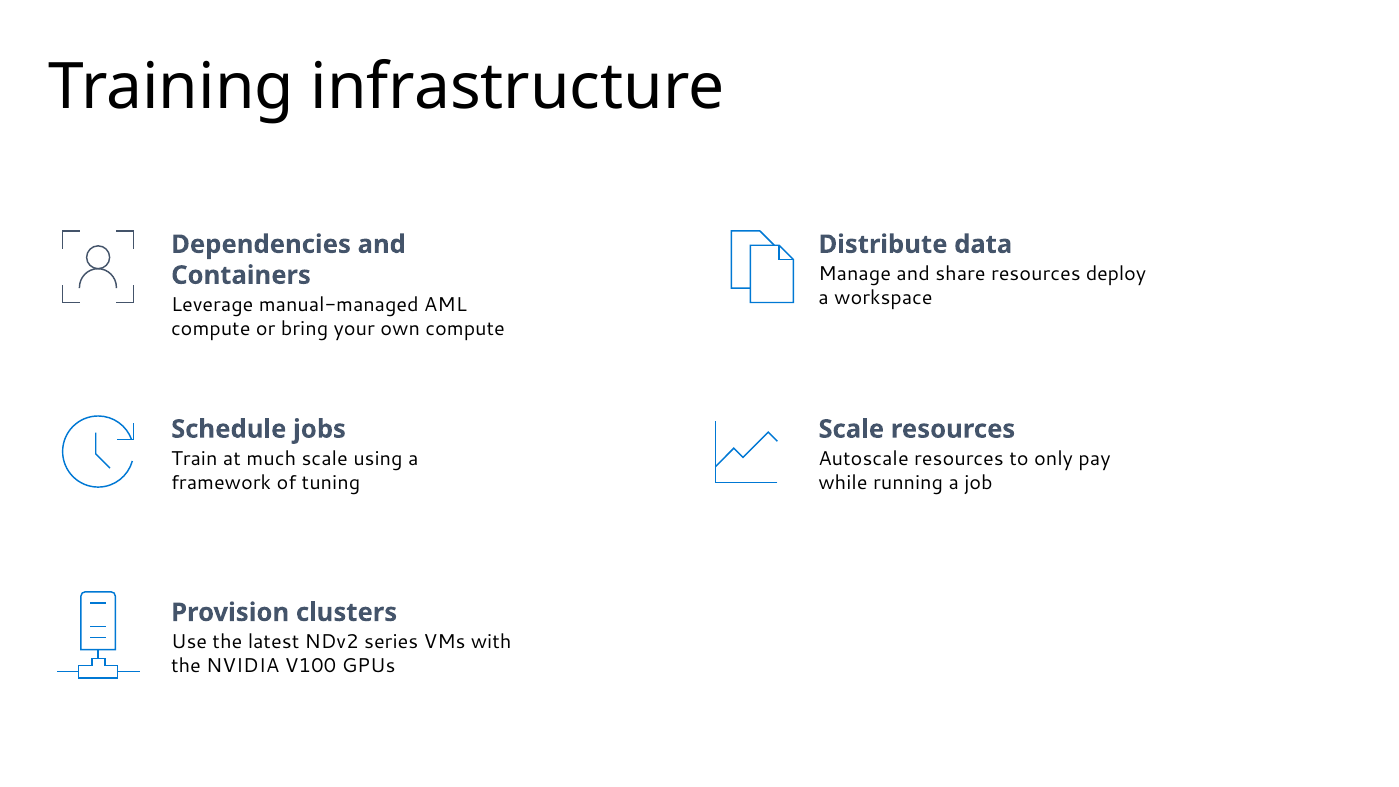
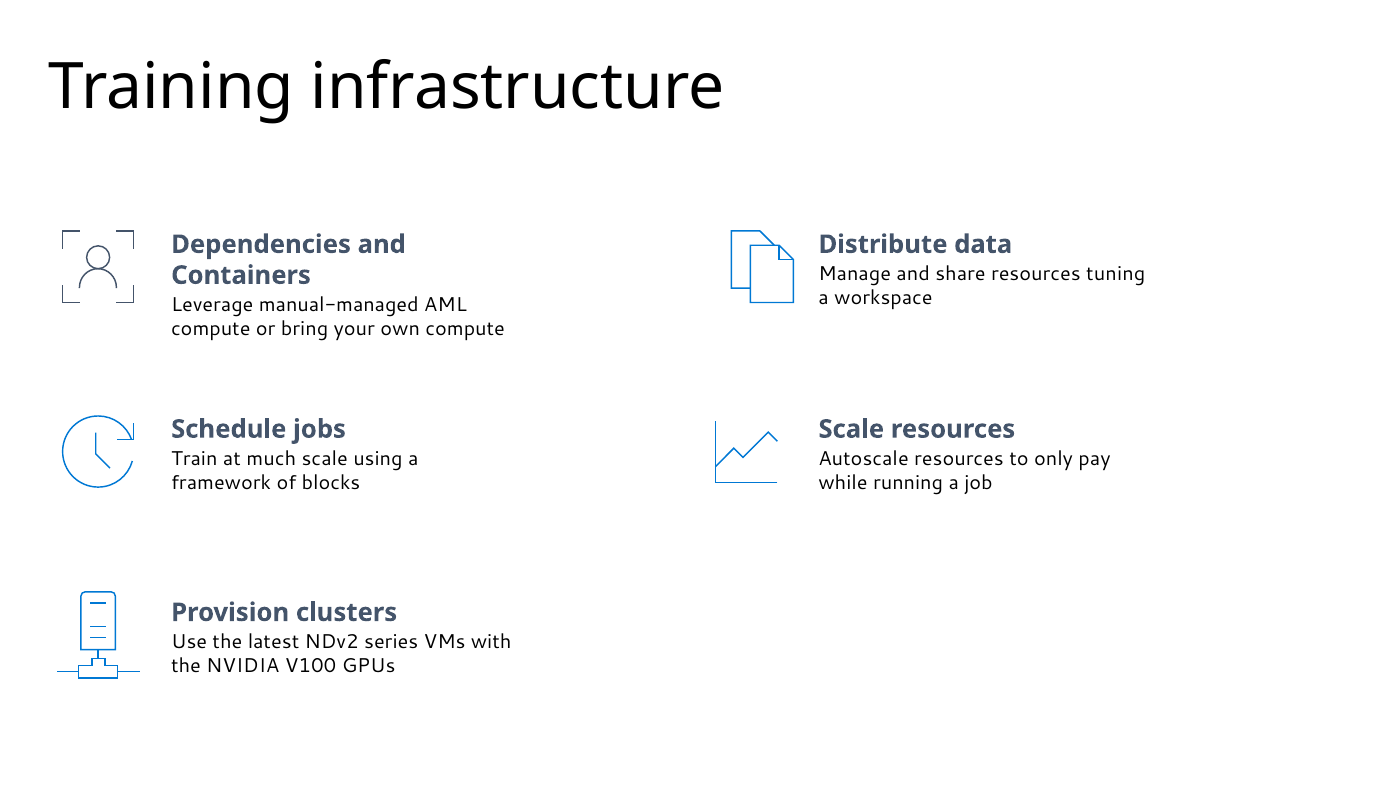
deploy: deploy -> tuning (1116, 274)
tuning: tuning -> blocks (331, 483)
